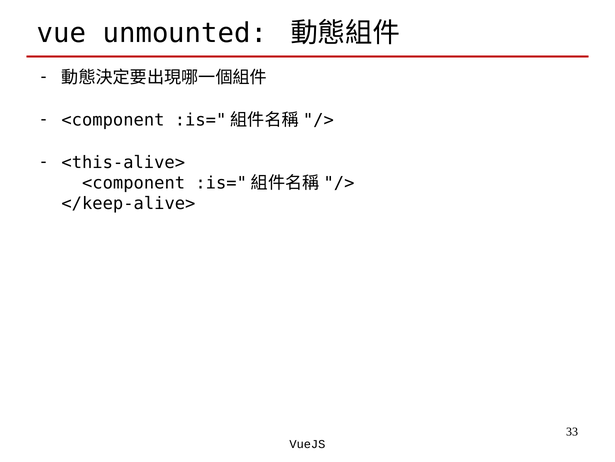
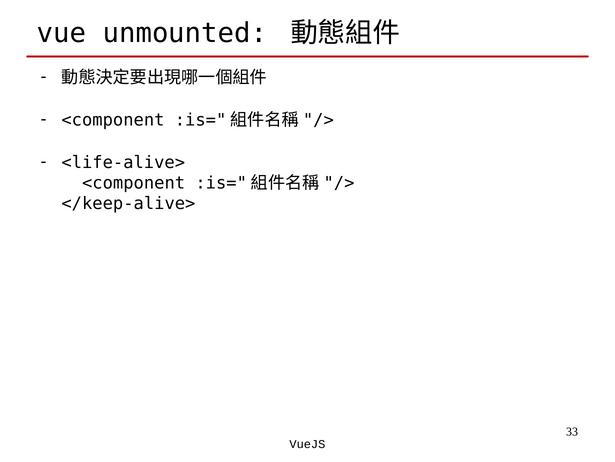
<this-alive>: <this-alive> -> <life-alive> (123, 162)
